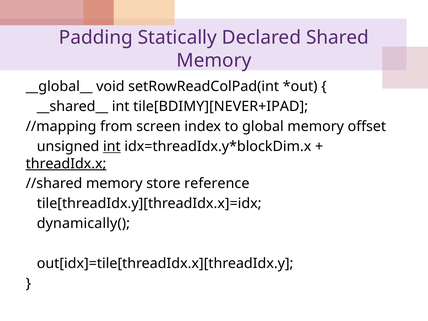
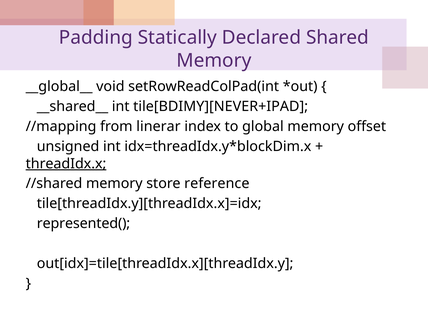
screen: screen -> linerar (158, 127)
int underline: present -> none (112, 147)
dynamically(: dynamically( -> represented( (84, 224)
